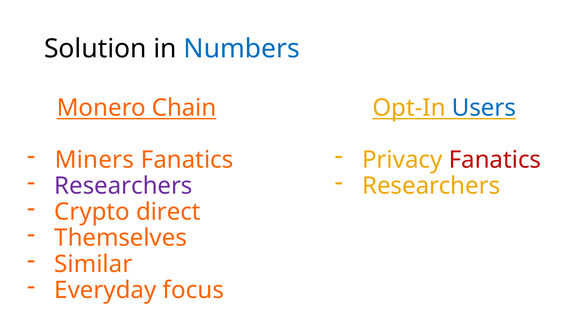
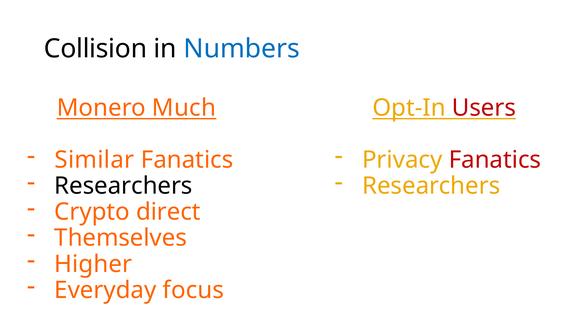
Solution: Solution -> Collision (95, 49)
Chain: Chain -> Much (184, 108)
Users colour: blue -> red (484, 108)
Miners: Miners -> Similar (94, 160)
Researchers colour: purple -> black (123, 186)
Similar: Similar -> Higher (93, 264)
